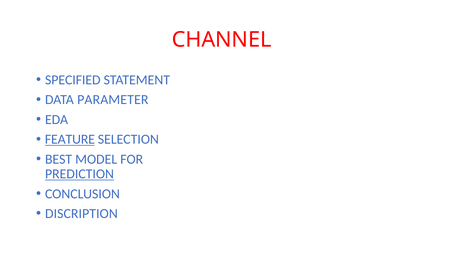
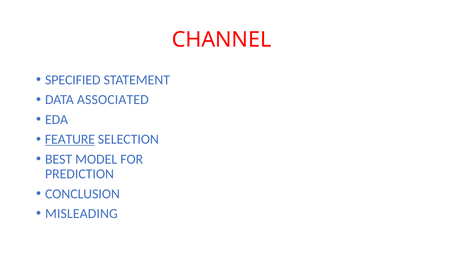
PARAMETER: PARAMETER -> ASSOCIATED (113, 100)
PREDICTION underline: present -> none (80, 174)
DISCRIPTION: DISCRIPTION -> MISLEADING (81, 214)
